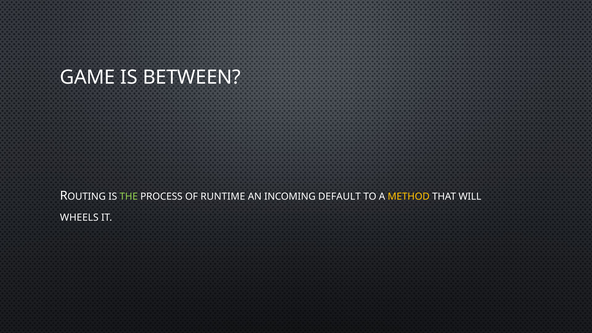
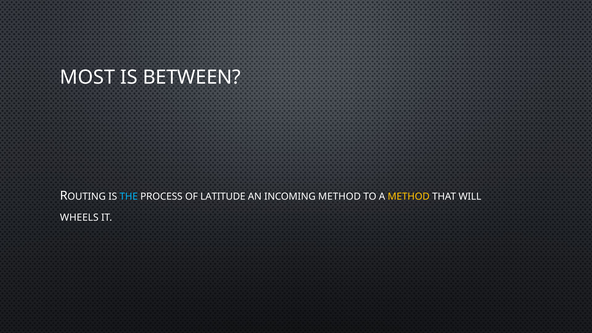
GAME: GAME -> MOST (87, 77)
THE colour: light green -> light blue (129, 197)
RUNTIME: RUNTIME -> LATITUDE (223, 197)
INCOMING DEFAULT: DEFAULT -> METHOD (339, 197)
